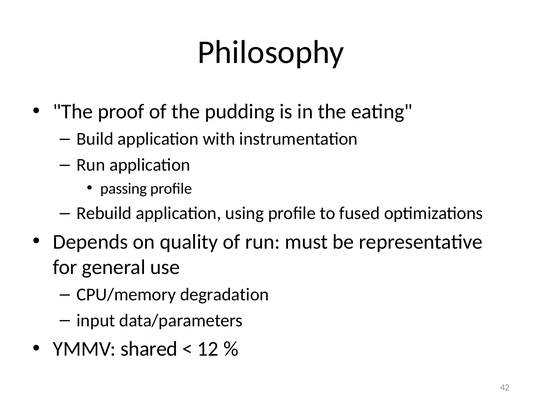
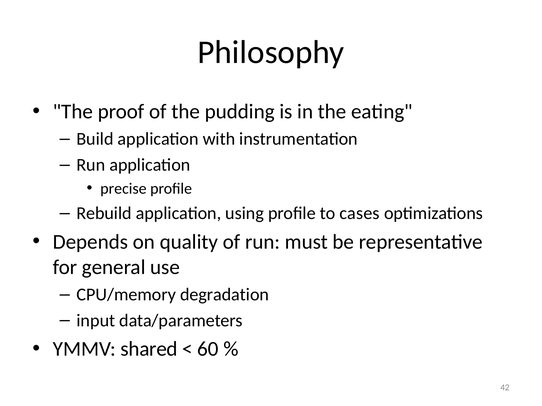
passing: passing -> precise (123, 189)
fused: fused -> cases (360, 214)
12: 12 -> 60 (208, 349)
